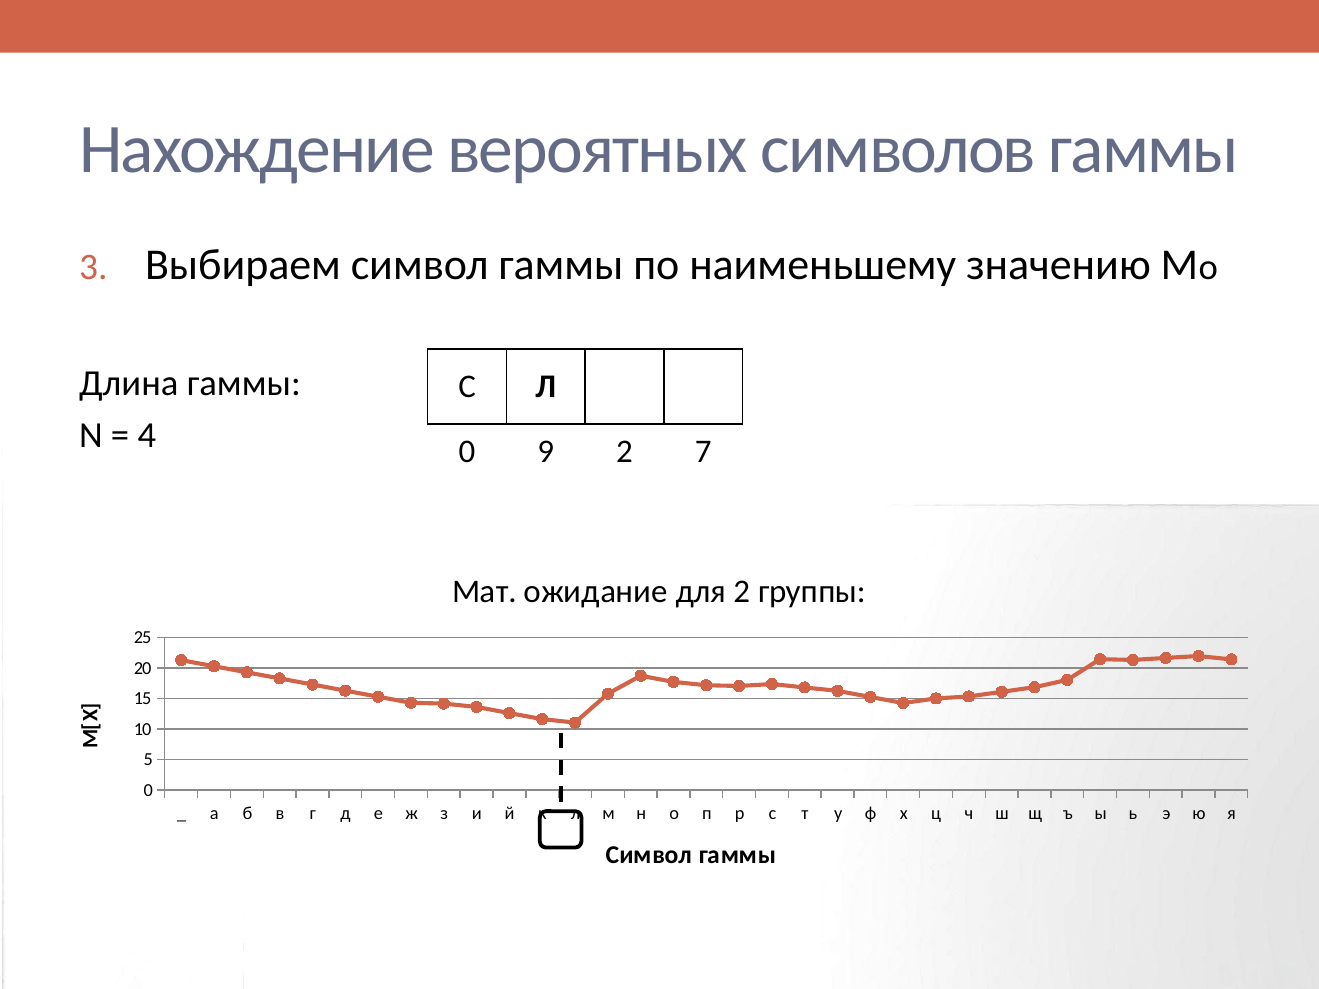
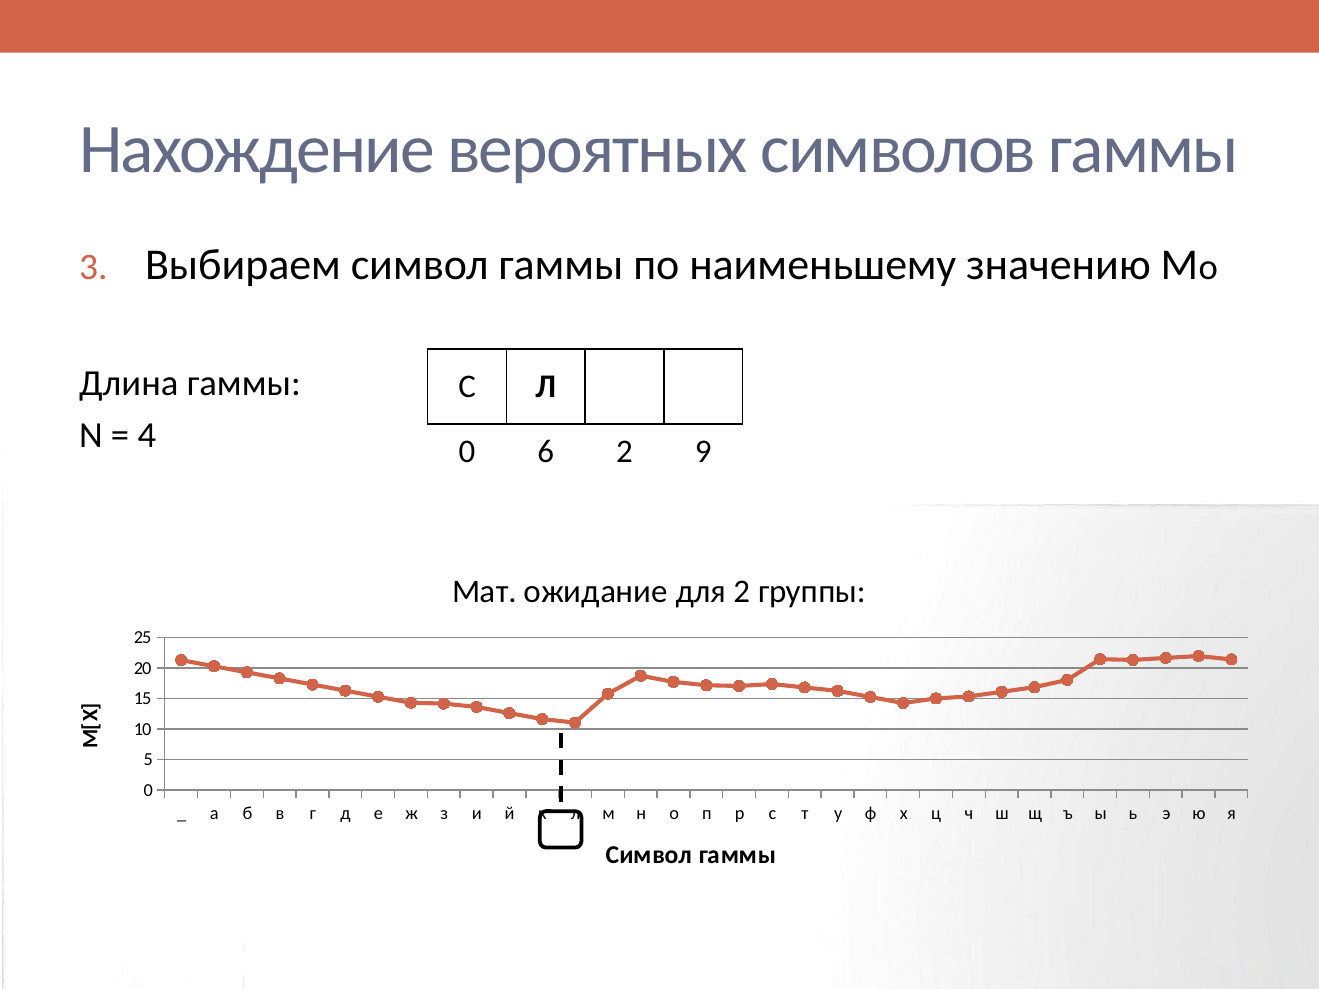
9: 9 -> 6 (546, 451)
7: 7 -> 9 (703, 451)
